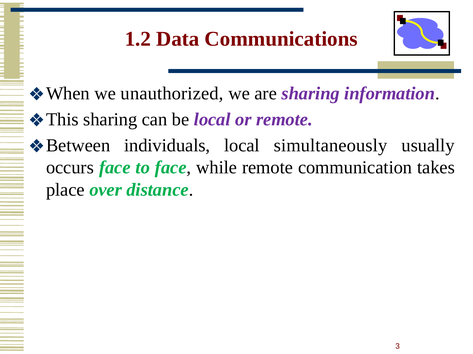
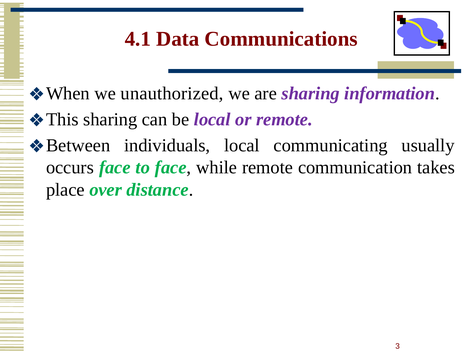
1.2: 1.2 -> 4.1 (138, 39)
simultaneously: simultaneously -> communicating (331, 146)
